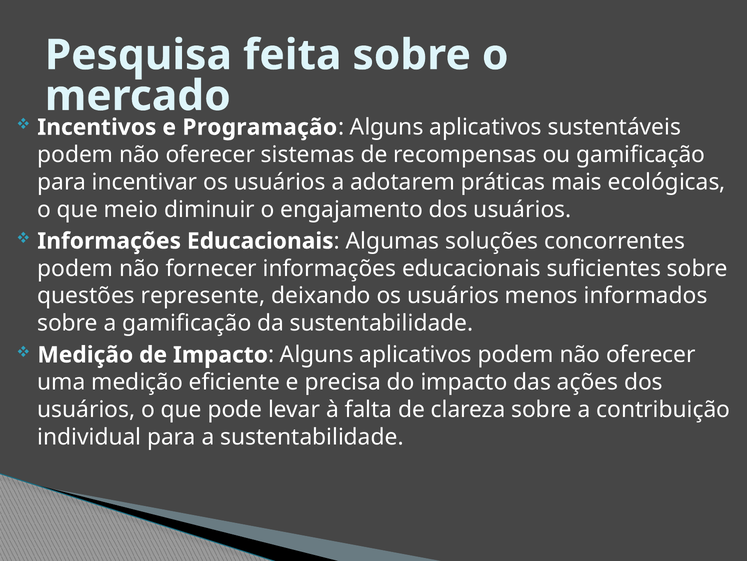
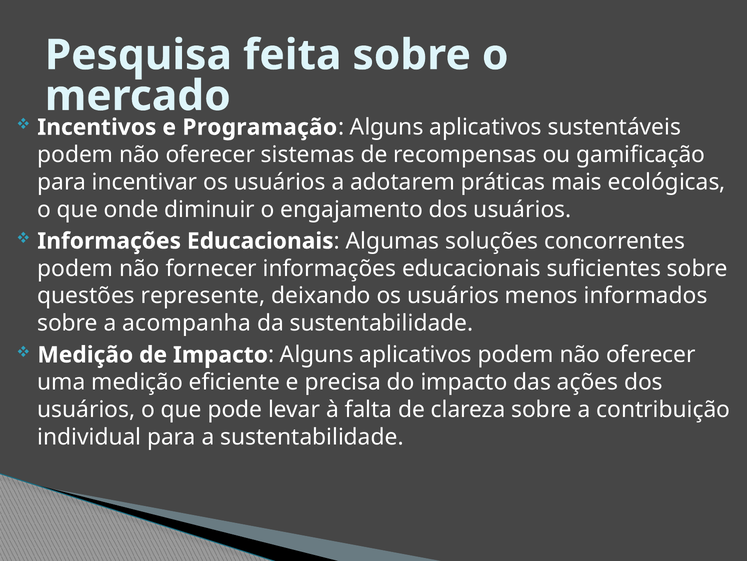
meio: meio -> onde (131, 209)
a gamificação: gamificação -> acompanha (187, 323)
